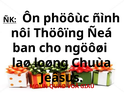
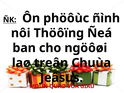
loøng: loøng -> treân (51, 63)
